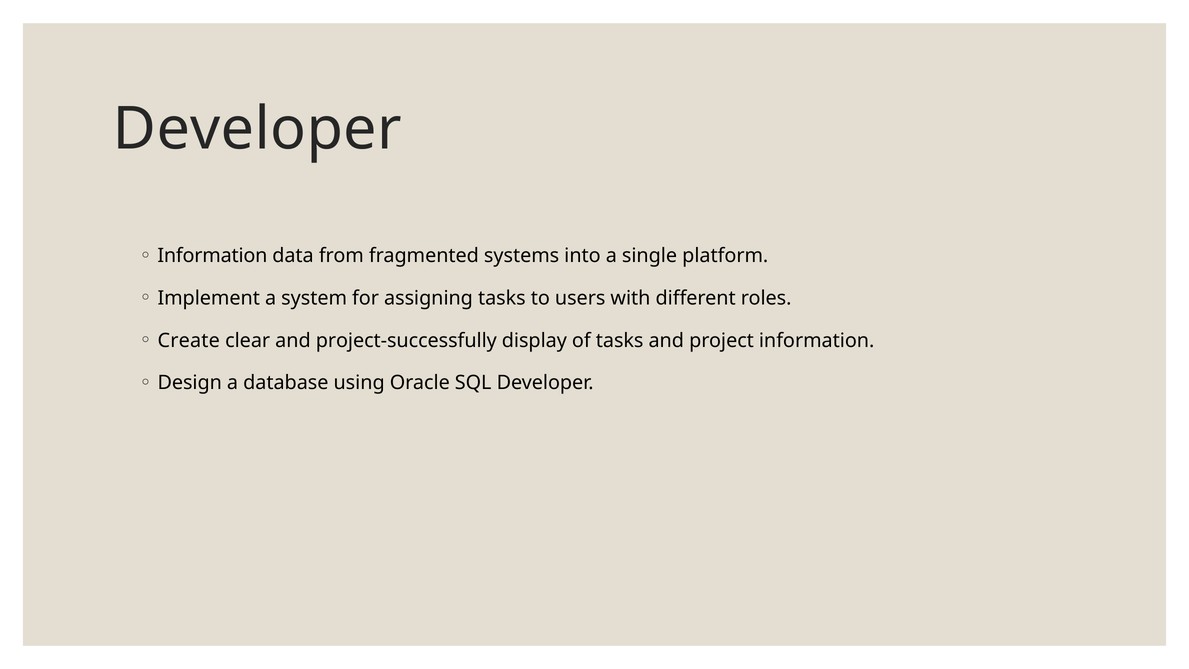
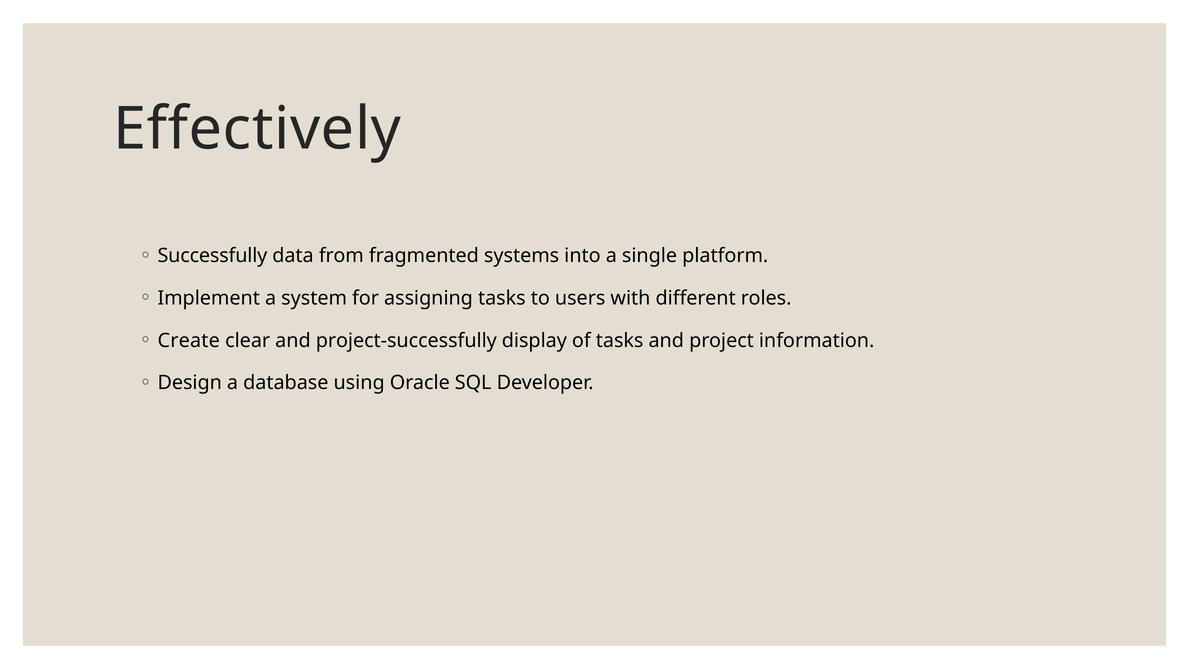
Developer: Developer -> Effectively (257, 129)
Information: Information -> Successfully (212, 256)
